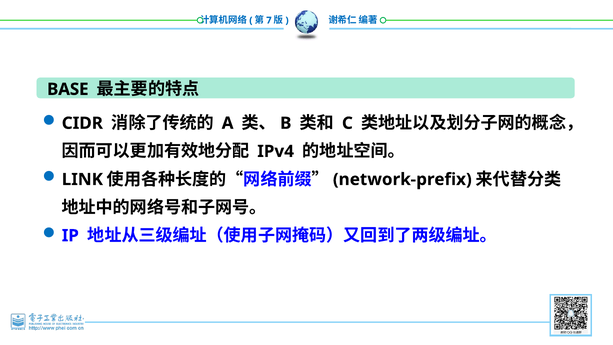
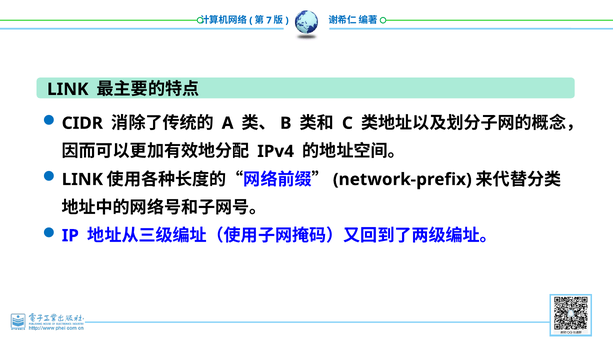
BASE: BASE -> LINK (68, 89)
